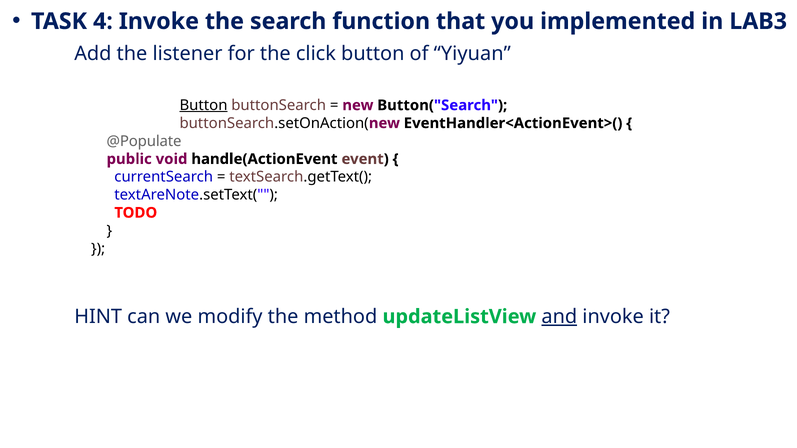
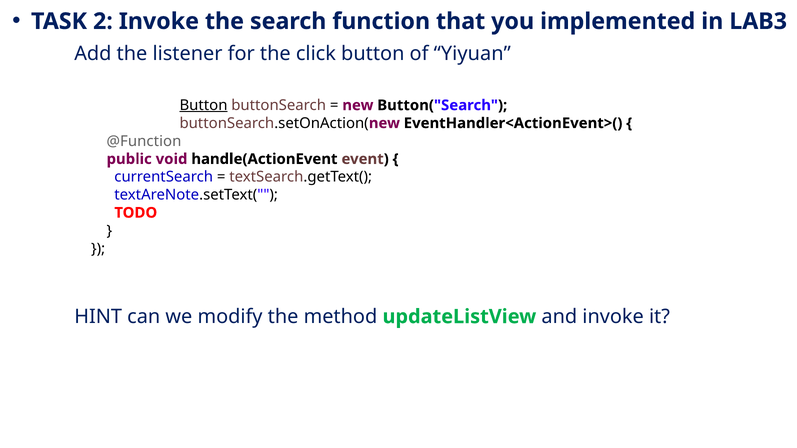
4: 4 -> 2 (103, 21)
@Populate: @Populate -> @Function (144, 141)
and underline: present -> none (559, 317)
